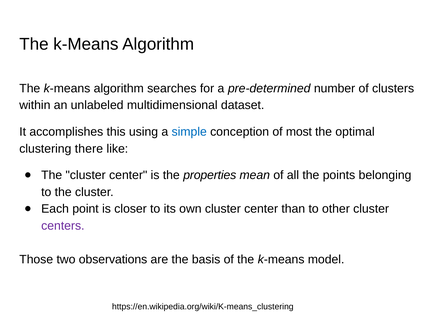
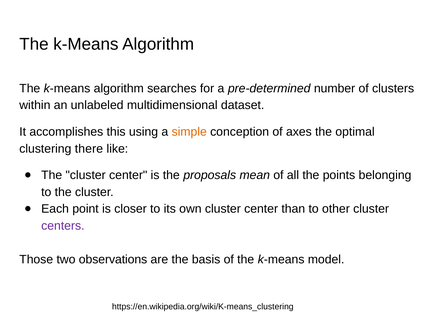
simple colour: blue -> orange (189, 132)
most: most -> axes (299, 132)
properties: properties -> proposals (210, 175)
